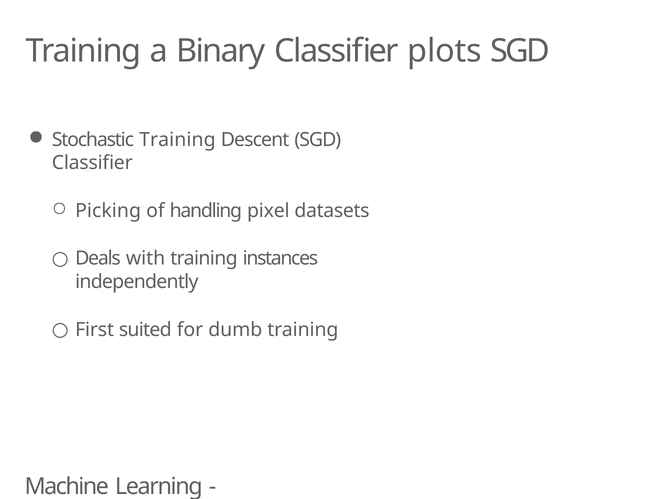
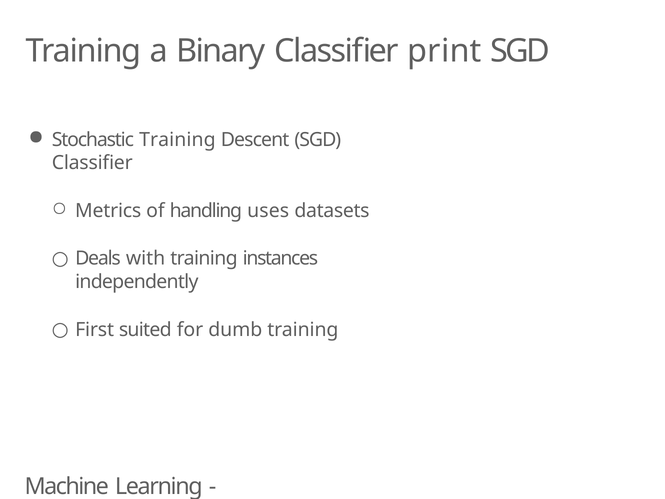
plots: plots -> print (444, 51)
Picking: Picking -> Metrics (108, 211)
pixel: pixel -> uses (268, 211)
